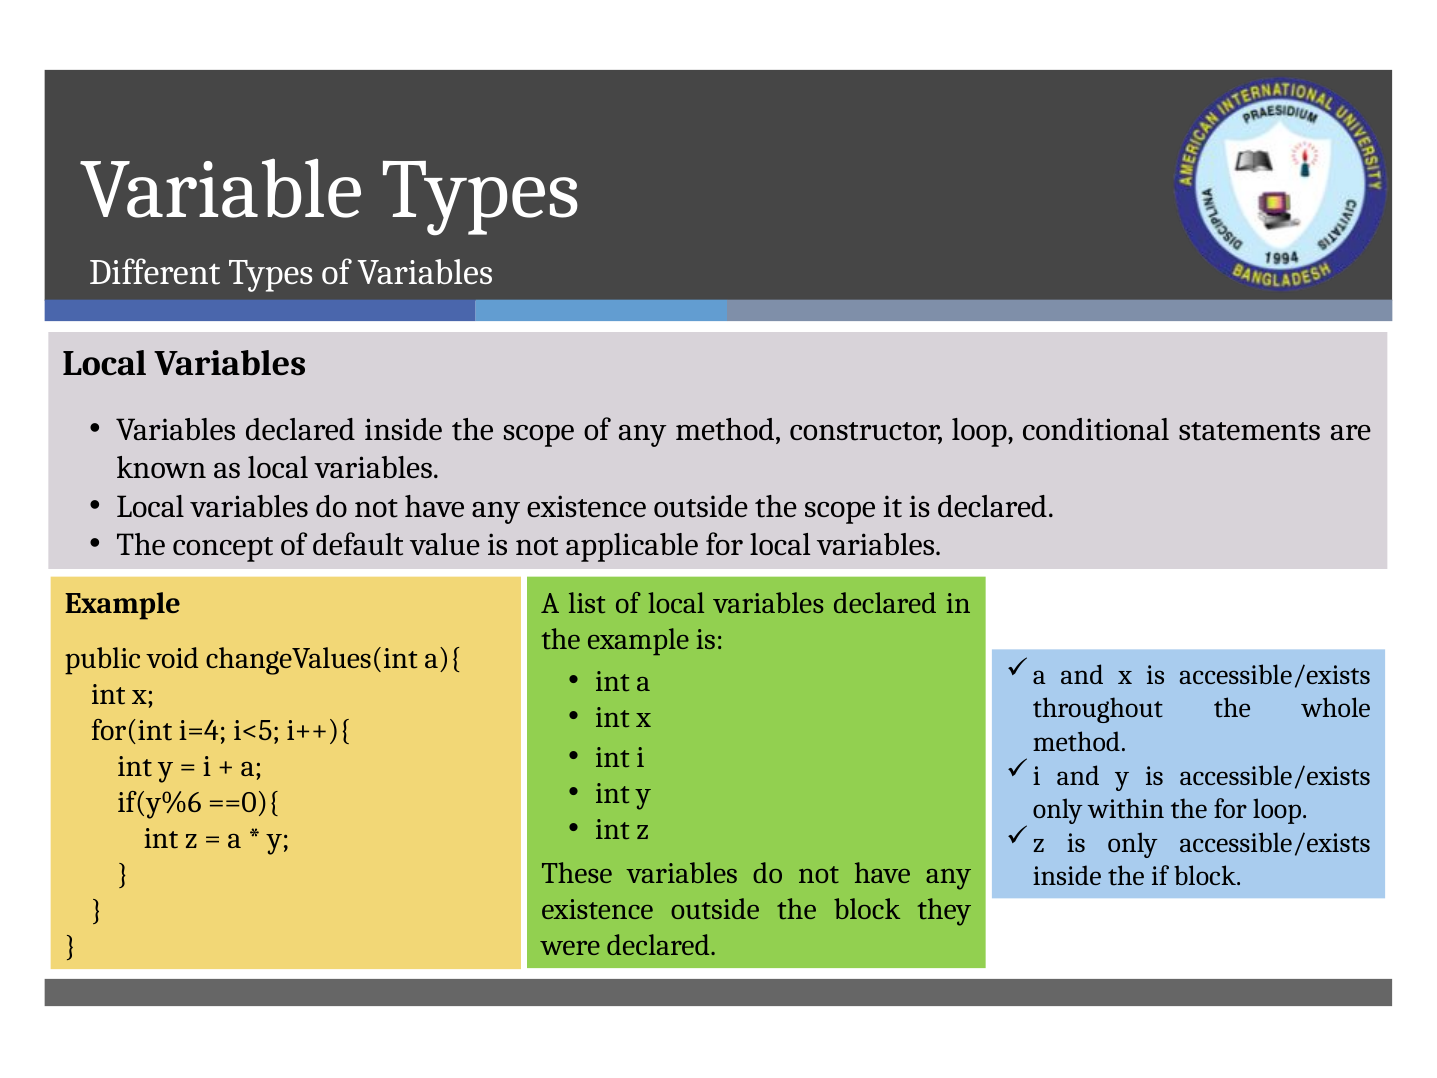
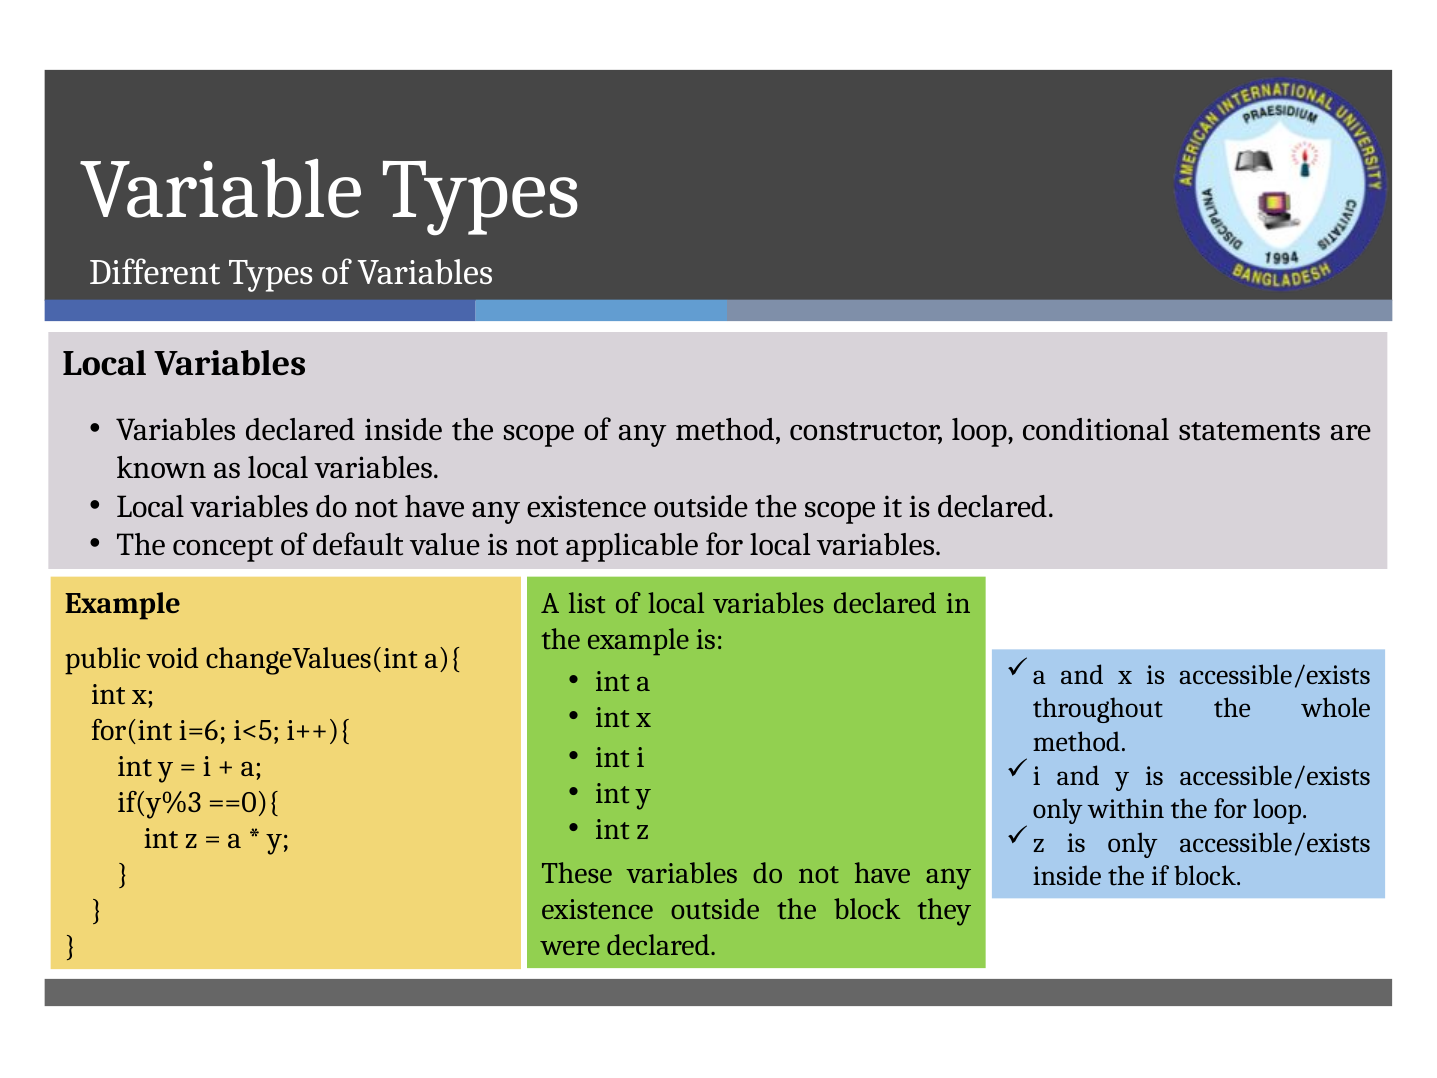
i=4: i=4 -> i=6 (203, 731)
if(y%6: if(y%6 -> if(y%3 (160, 802)
